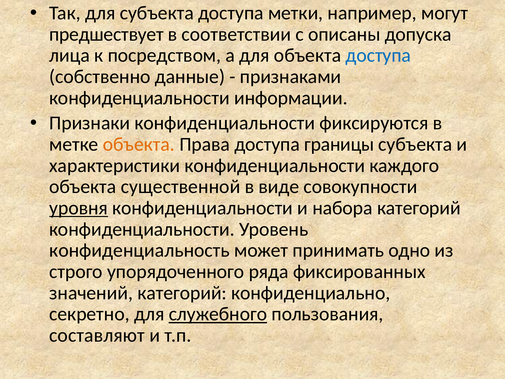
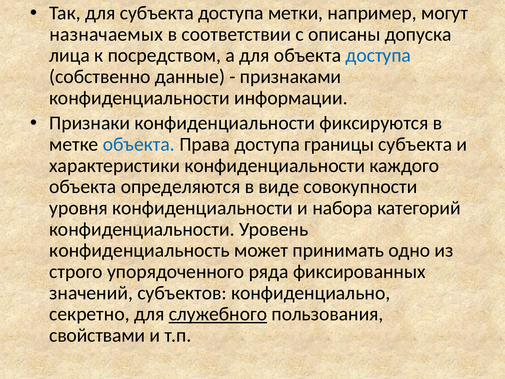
предшествует: предшествует -> назначаемых (106, 34)
объекта colour: orange -> blue (139, 144)
существенной: существенной -> определяются (181, 187)
уровня underline: present -> none (79, 208)
значений категорий: категорий -> субъектов (182, 293)
составляют: составляют -> свойствами (97, 335)
